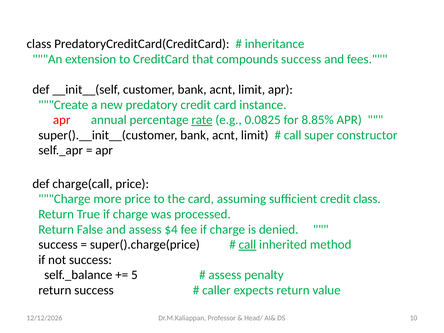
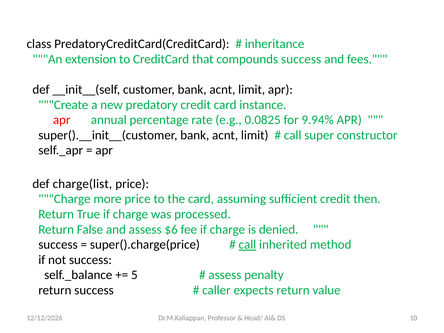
rate underline: present -> none (202, 120)
8.85%: 8.85% -> 9.94% (318, 120)
charge(call: charge(call -> charge(list (82, 184)
credit class: class -> then (367, 199)
$4: $4 -> $6 (171, 229)
